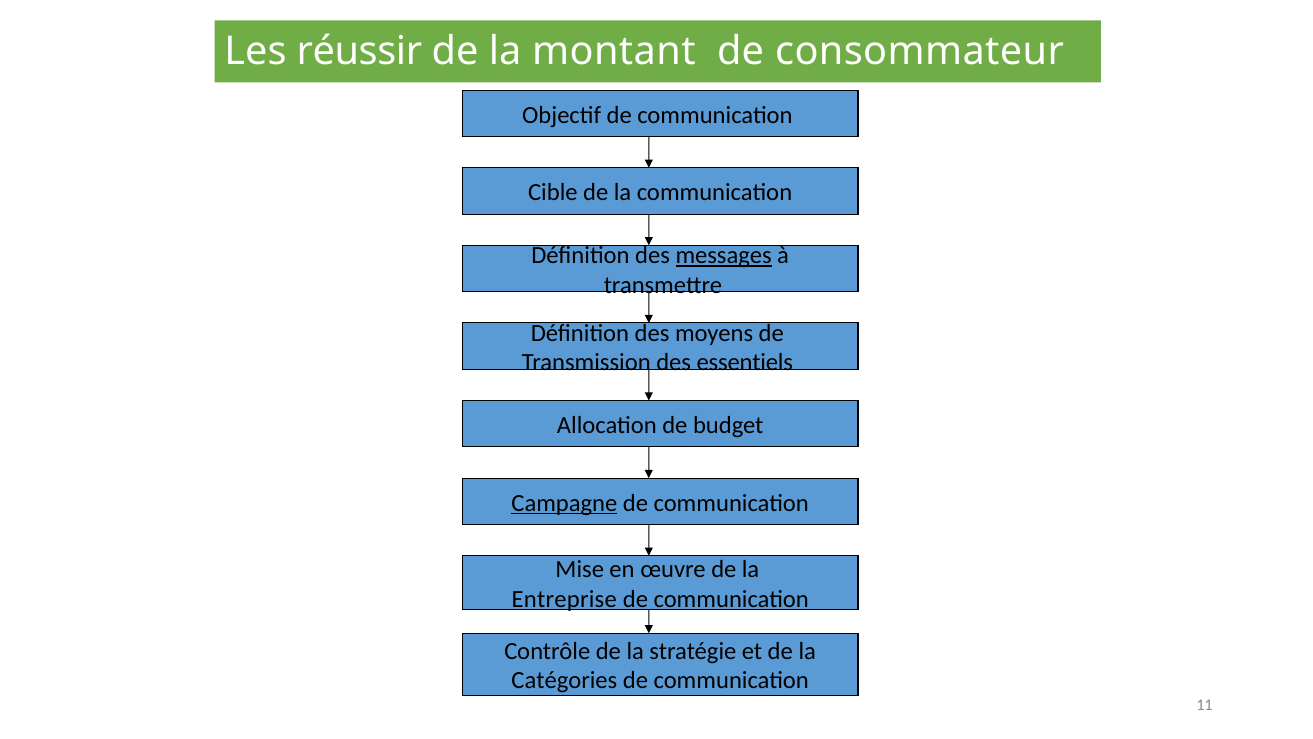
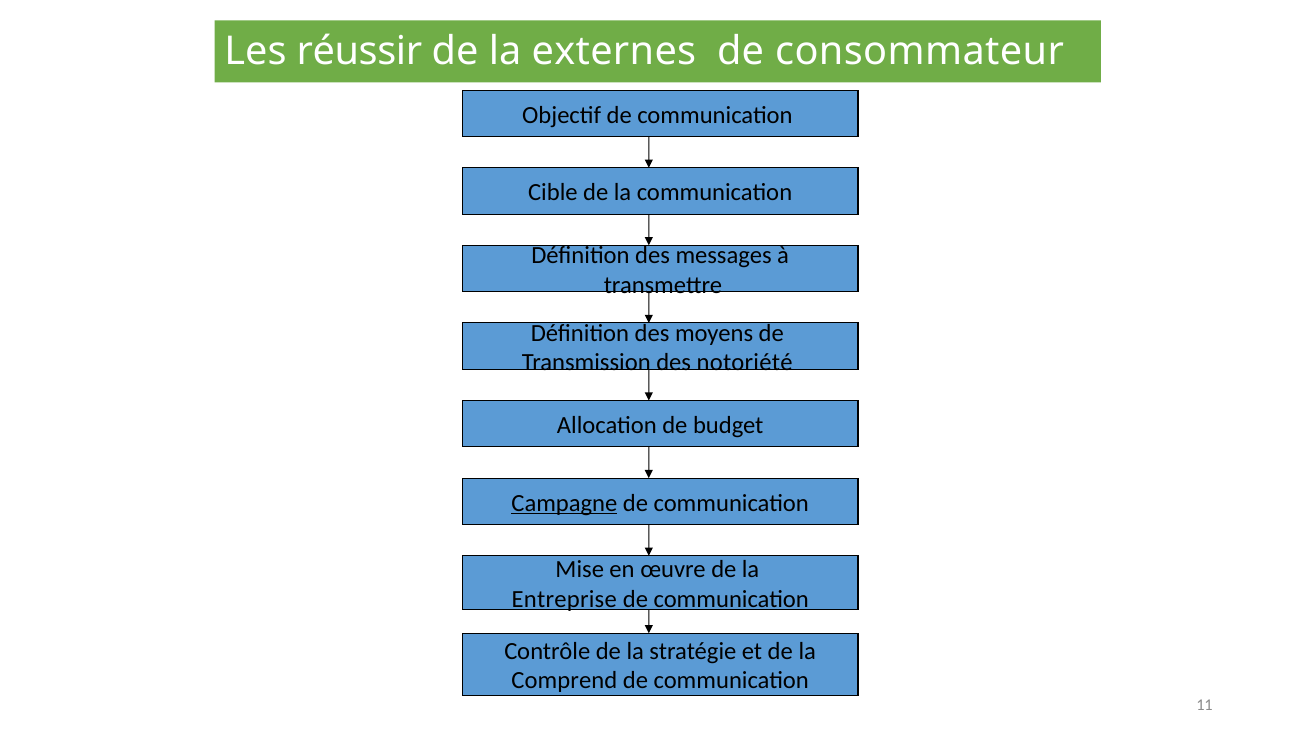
montant: montant -> externes (614, 51)
messages underline: present -> none (724, 255)
essentiels: essentiels -> notoriété (745, 363)
Catégories: Catégories -> Comprend (564, 680)
